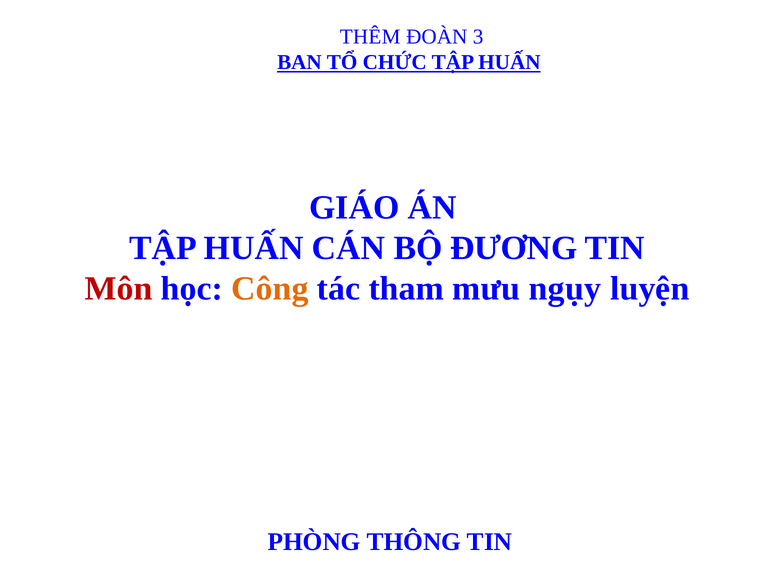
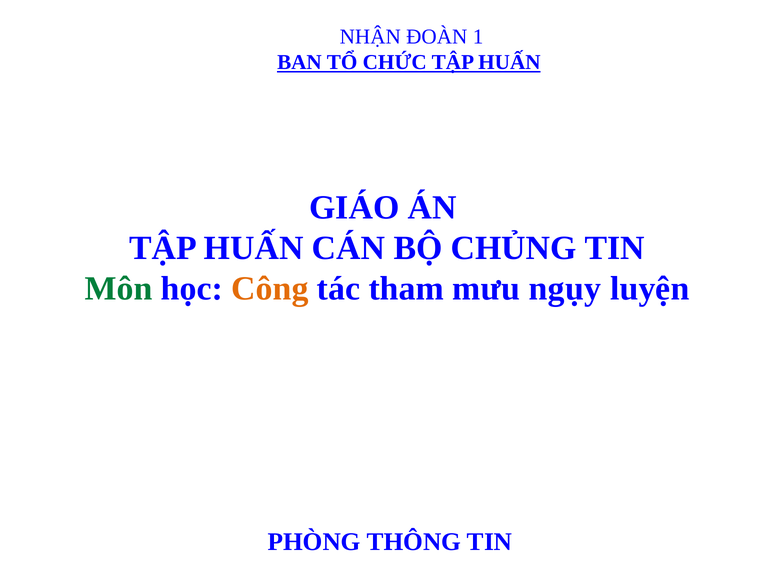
THÊM: THÊM -> NHẬN (370, 37)
3: 3 -> 1 (478, 37)
ĐƯƠNG: ĐƯƠNG -> CHỦNG (514, 248)
Môn colour: red -> green (119, 288)
